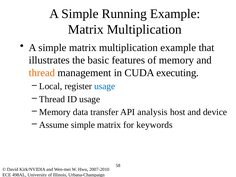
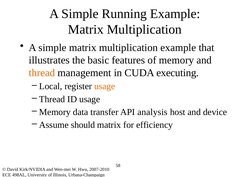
usage colour: blue -> orange (105, 86)
Assume simple: simple -> should (83, 125)
keywords: keywords -> efficiency (155, 125)
